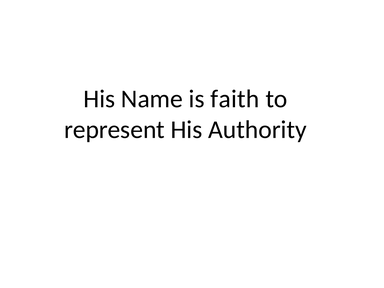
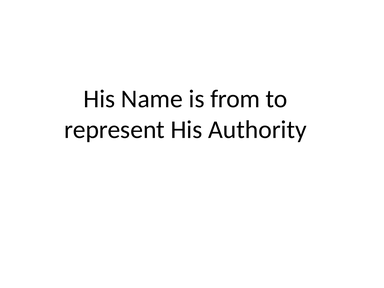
faith: faith -> from (235, 99)
